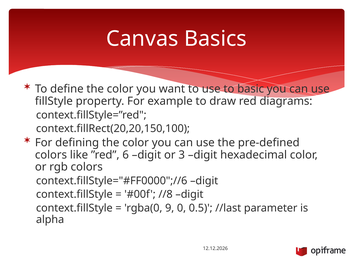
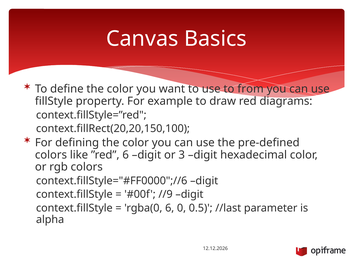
basic: basic -> from (251, 89)
//8: //8 -> //9 (166, 194)
rgba(0 9: 9 -> 6 (170, 208)
